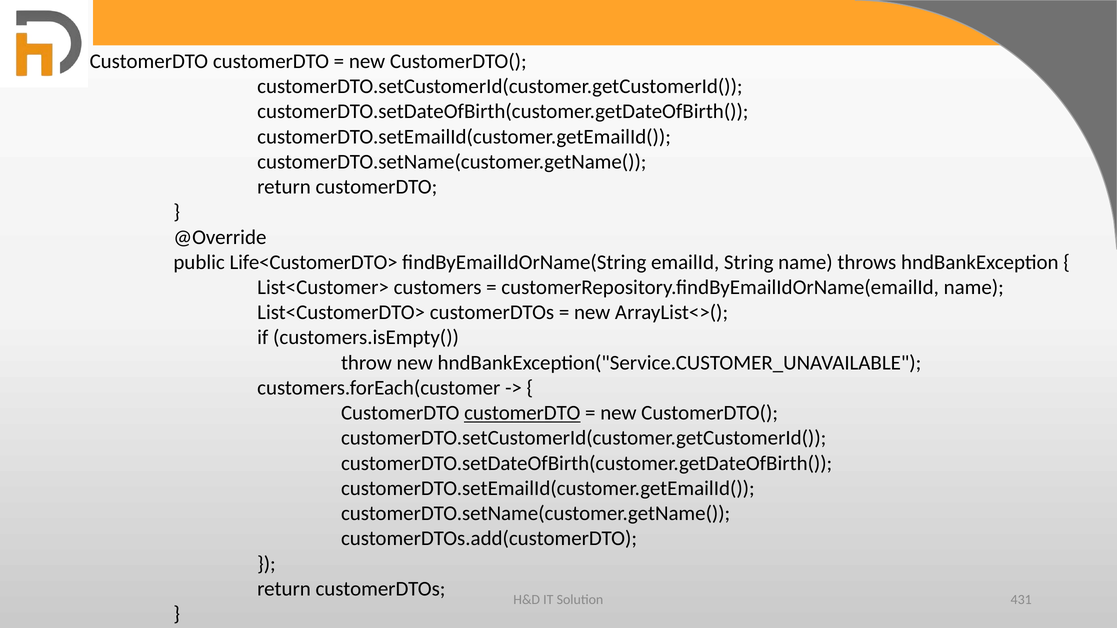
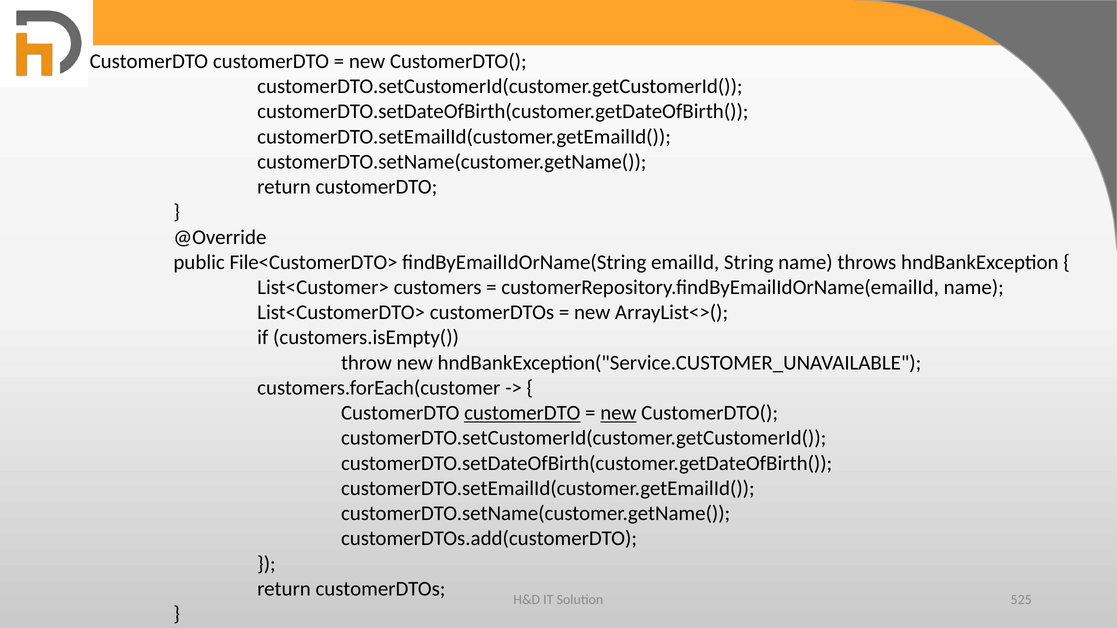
Life<CustomerDTO>: Life<CustomerDTO> -> File<CustomerDTO> (314, 262)
new underline: none -> present (618, 413)
431: 431 -> 525 (1021, 600)
